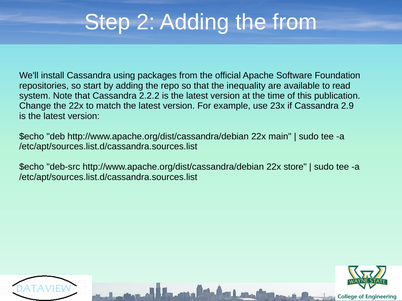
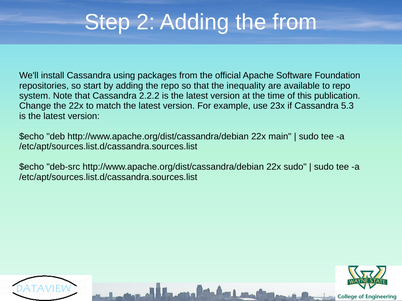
to read: read -> repo (341, 86)
2.9: 2.9 -> 5.3 (347, 106)
22x store: store -> sudo (295, 167)
